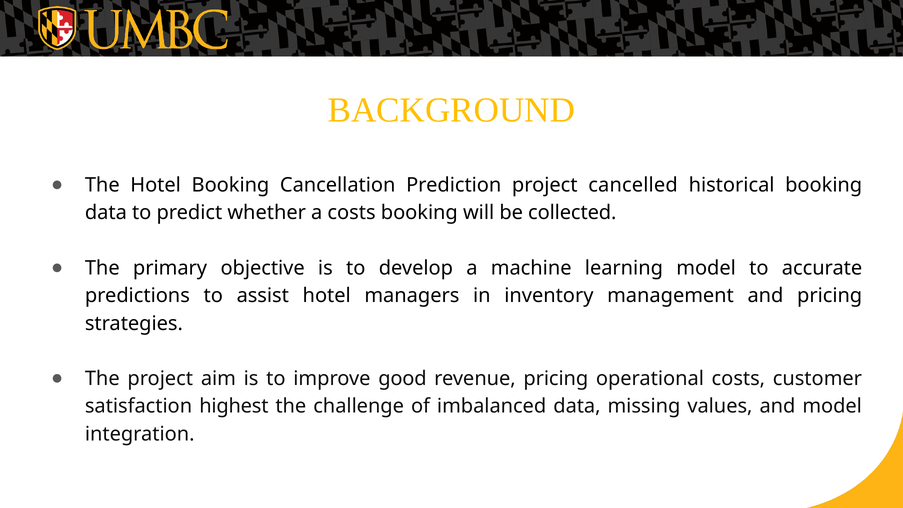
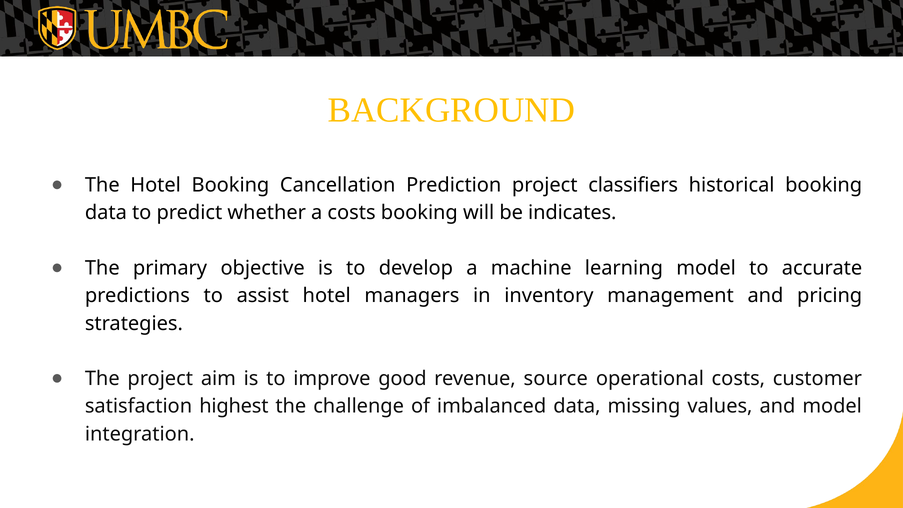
cancelled: cancelled -> classifiers (633, 185)
collected: collected -> indicates (572, 213)
revenue pricing: pricing -> source (556, 379)
